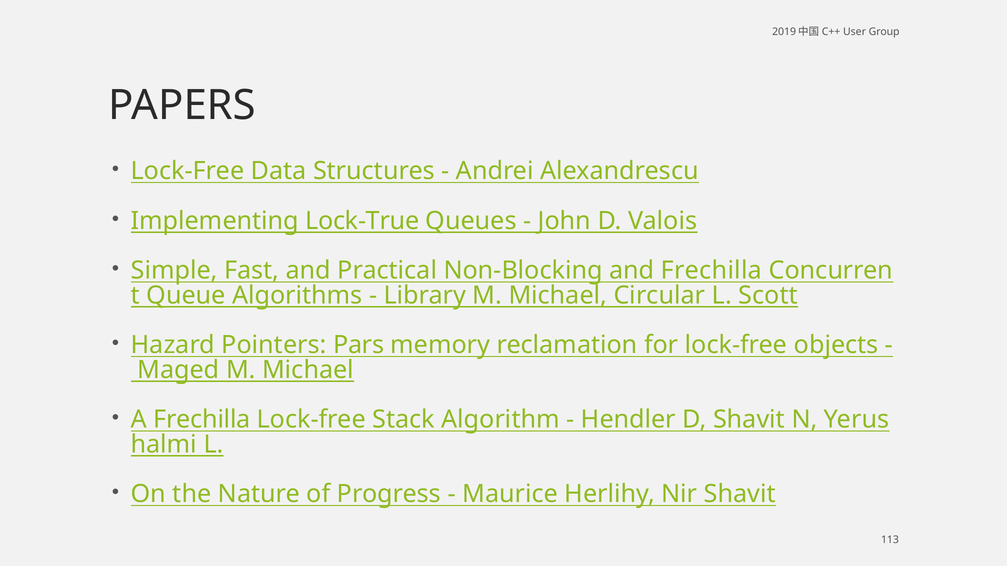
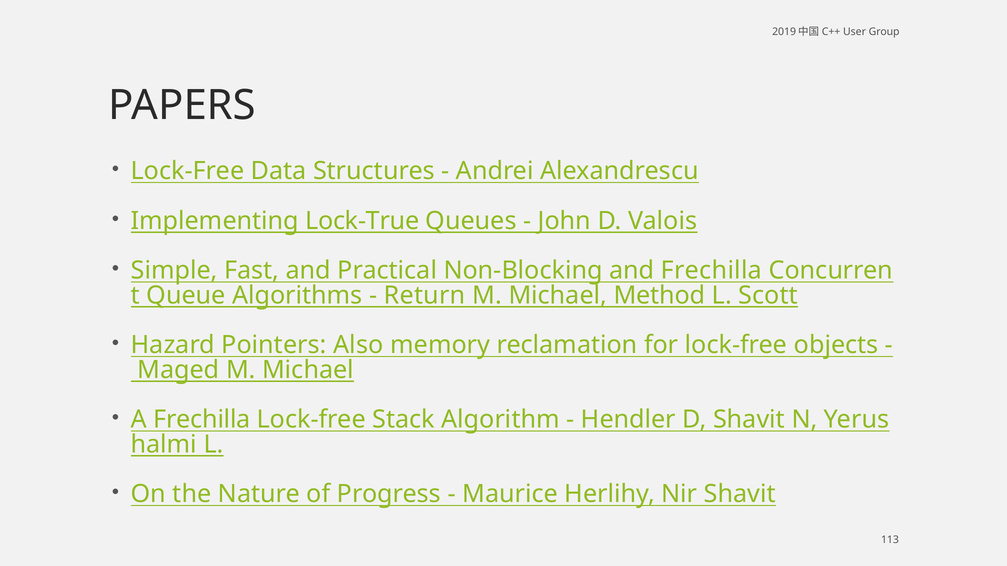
Library: Library -> Return (425, 296)
Circular: Circular -> Method (659, 296)
Pars: Pars -> Also (358, 345)
